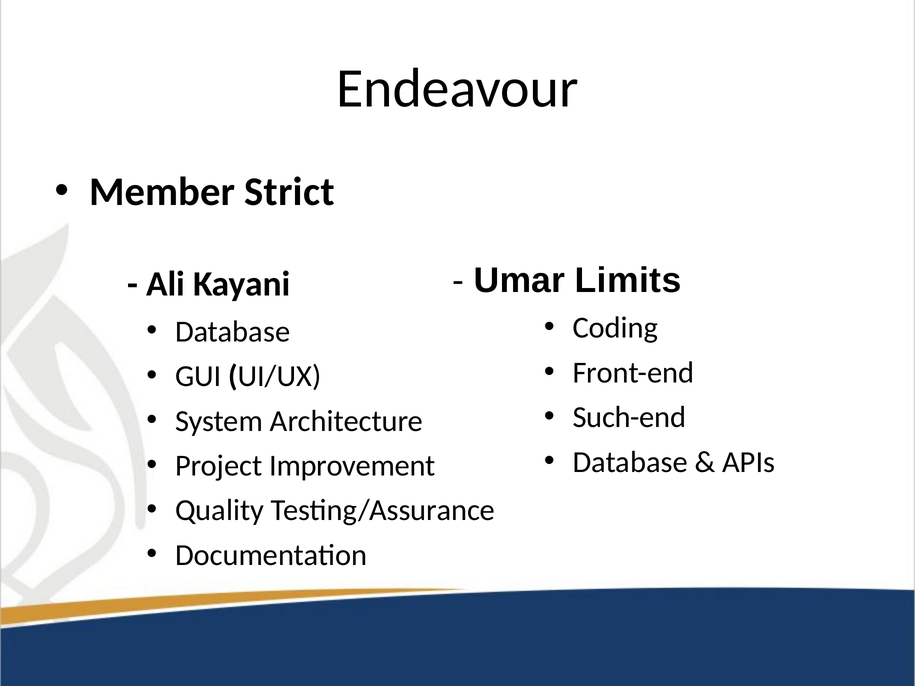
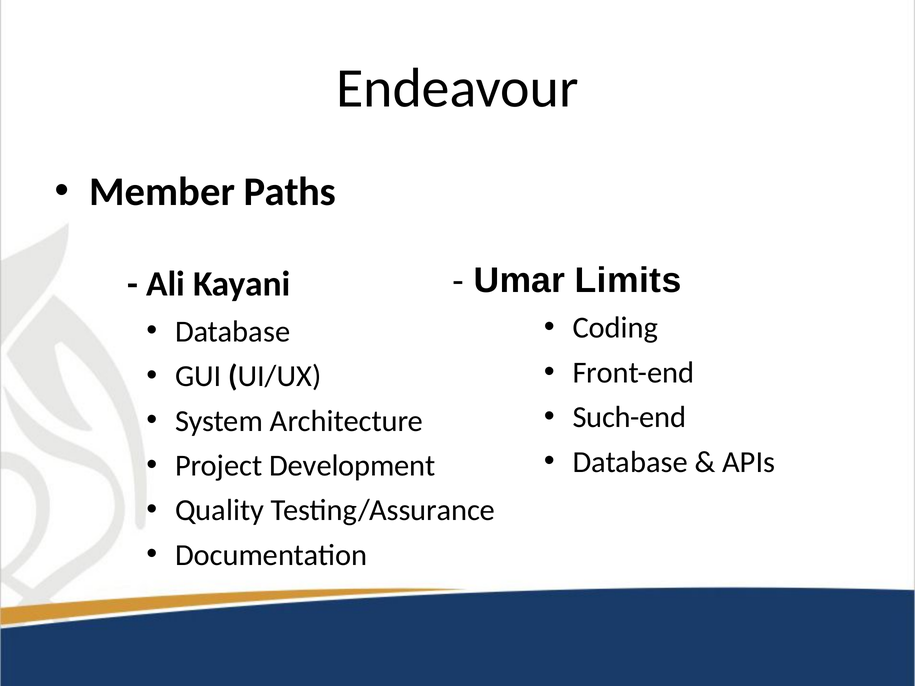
Strict: Strict -> Paths (290, 192)
Improvement: Improvement -> Development (352, 466)
